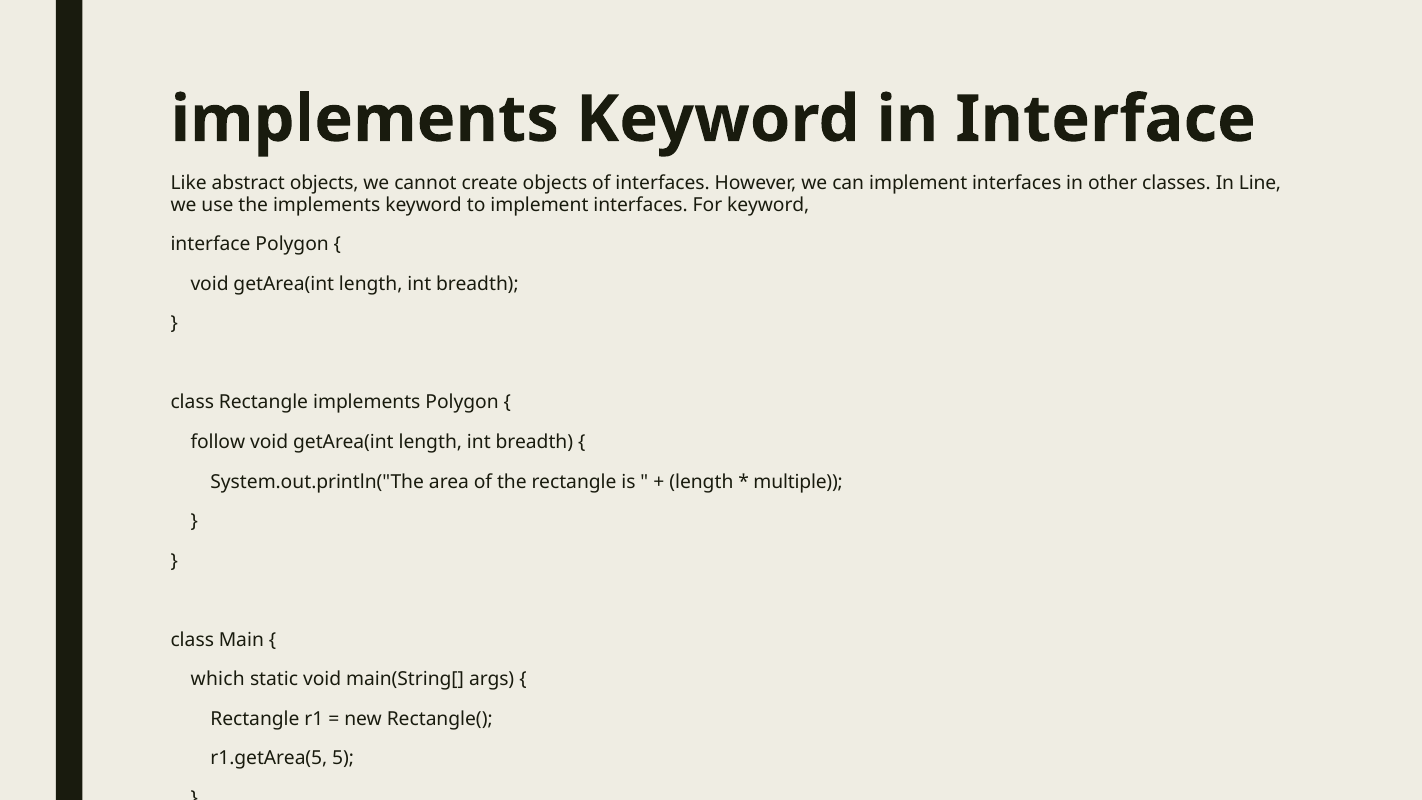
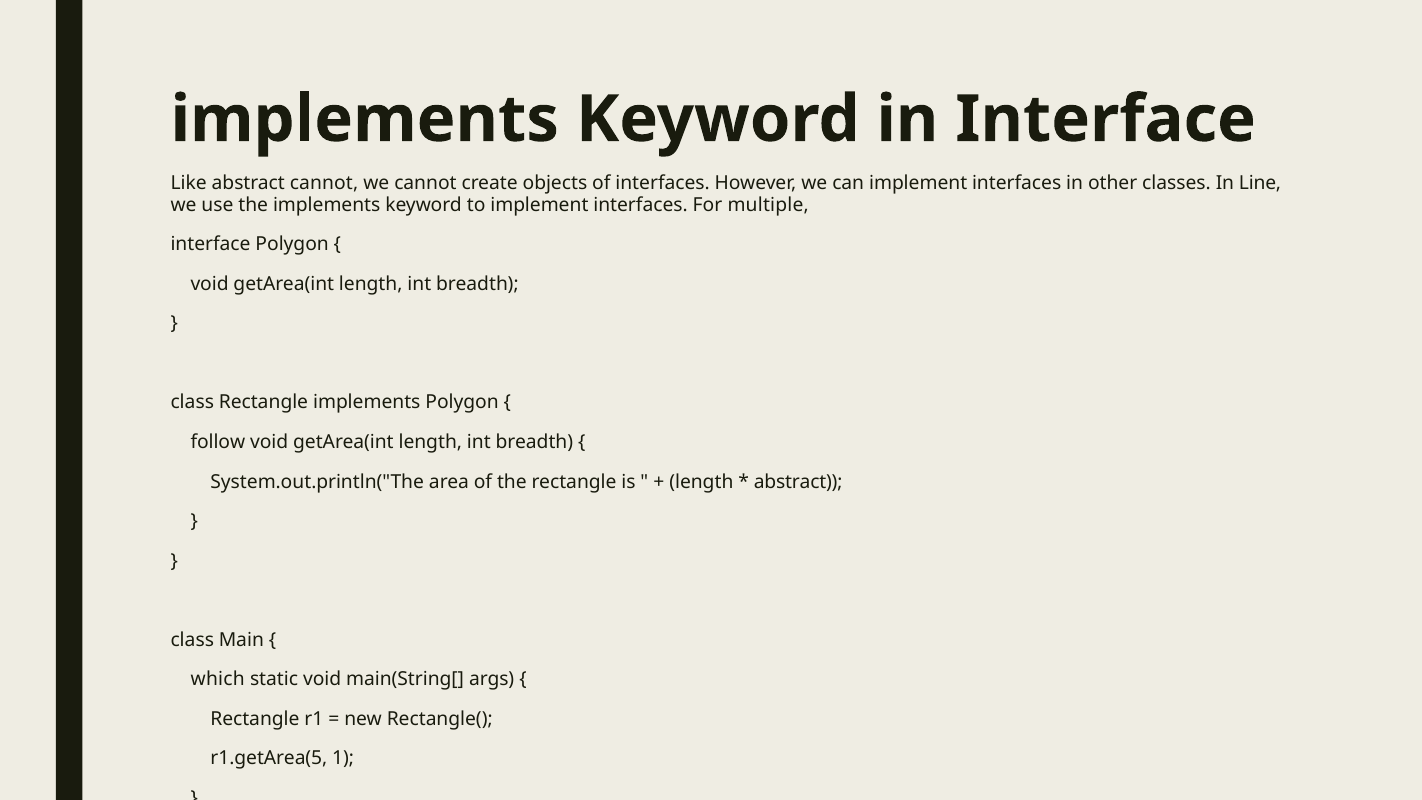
abstract objects: objects -> cannot (324, 183)
For keyword: keyword -> multiple (768, 205)
multiple: multiple -> abstract (798, 482)
5: 5 -> 1 (343, 758)
